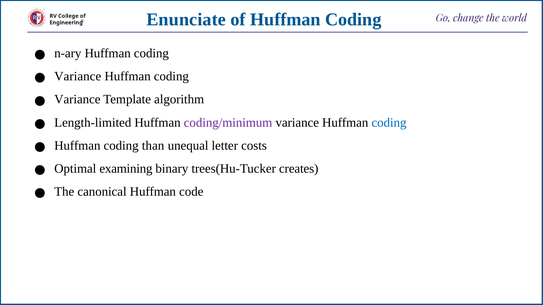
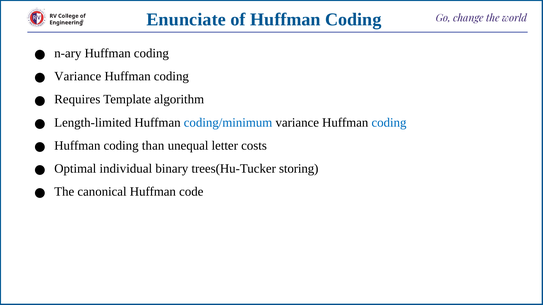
Variance: Variance -> Requires (77, 100)
coding/minimum colour: purple -> blue (228, 123)
examining: examining -> individual (126, 169)
creates: creates -> storing (299, 169)
